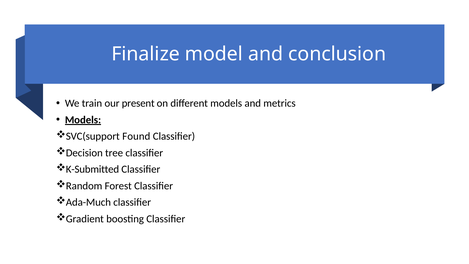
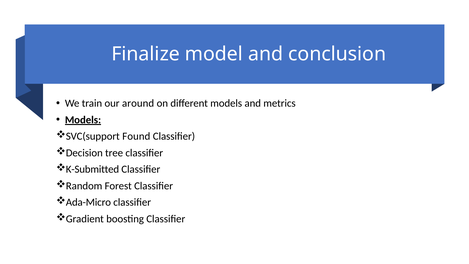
present: present -> around (138, 103)
Ada-Much: Ada-Much -> Ada-Micro (88, 202)
